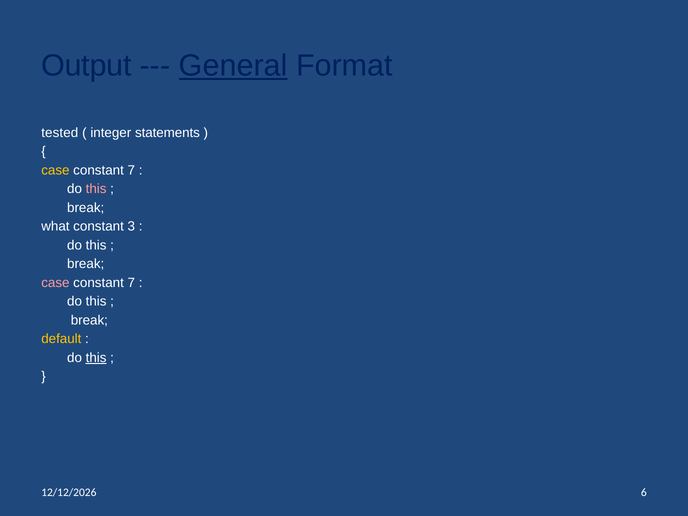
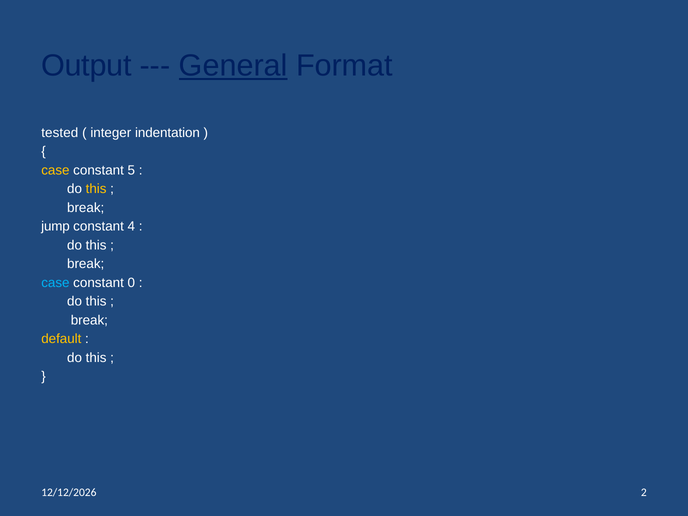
statements: statements -> indentation (167, 133)
7: 7 -> 5 (131, 170)
this colour: pink -> yellow (96, 189)
what: what -> jump (55, 227)
3: 3 -> 4 (131, 227)
case colour: pink -> light blue (55, 283)
7: 7 -> 0 (131, 283)
this underline: present -> none (96, 358)
6: 6 -> 2 (644, 493)
